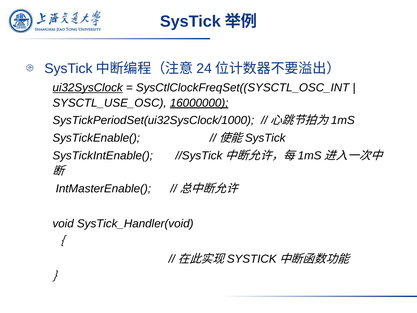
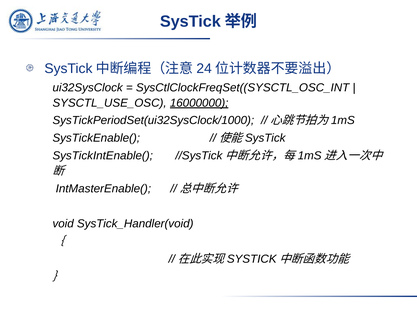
ui32SysClock underline: present -> none (88, 87)
